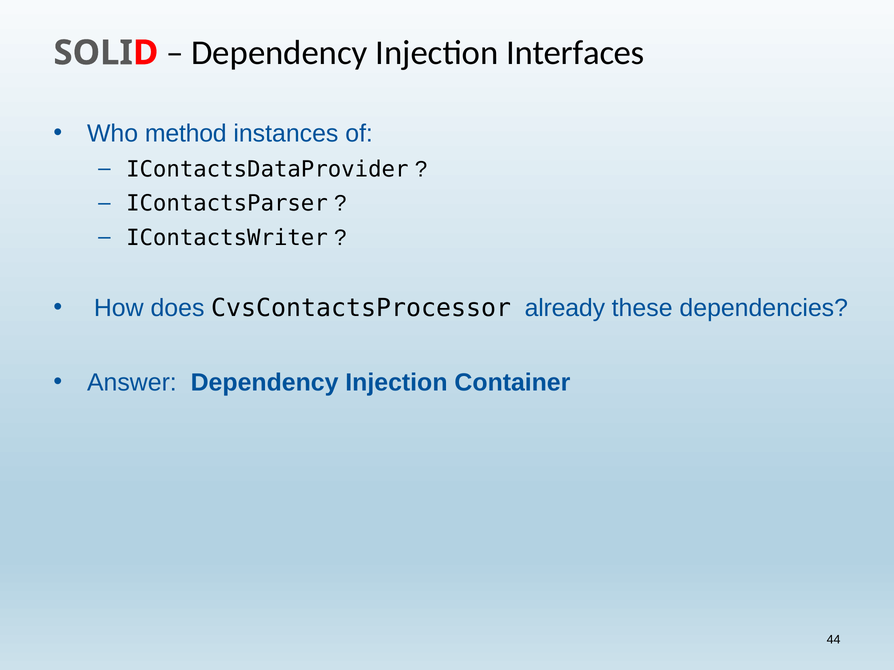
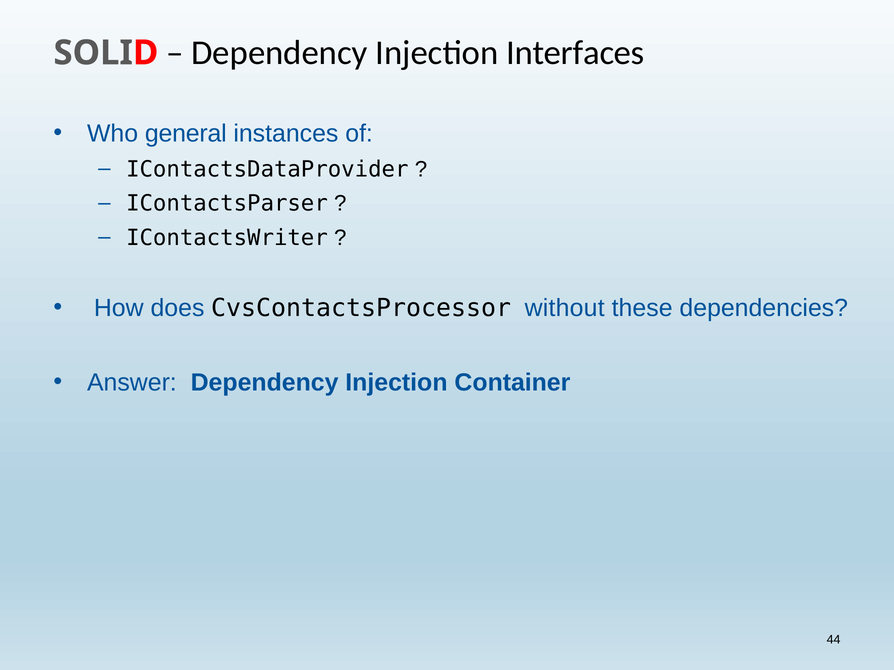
method: method -> general (186, 134)
already: already -> without (565, 308)
